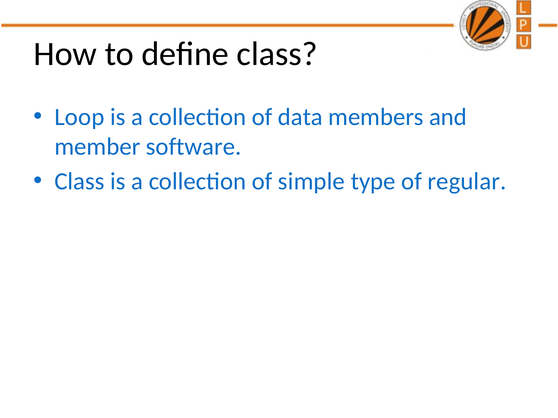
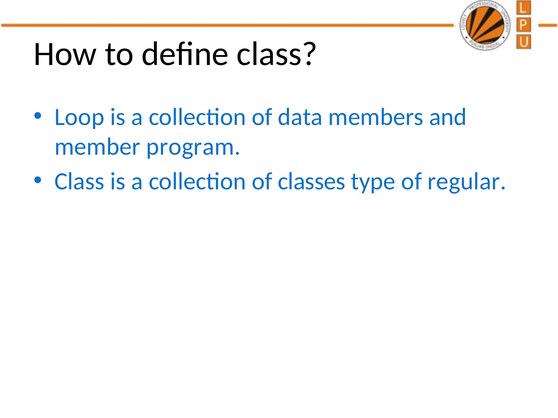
software: software -> program (194, 147)
simple: simple -> classes (312, 182)
